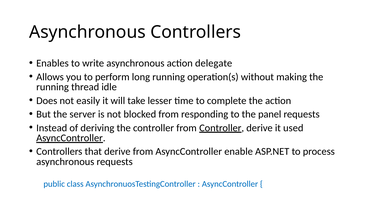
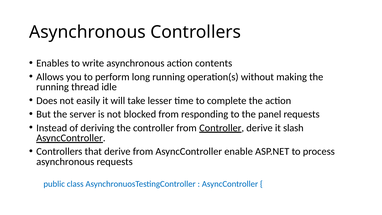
delegate: delegate -> contents (214, 63)
used: used -> slash (293, 128)
